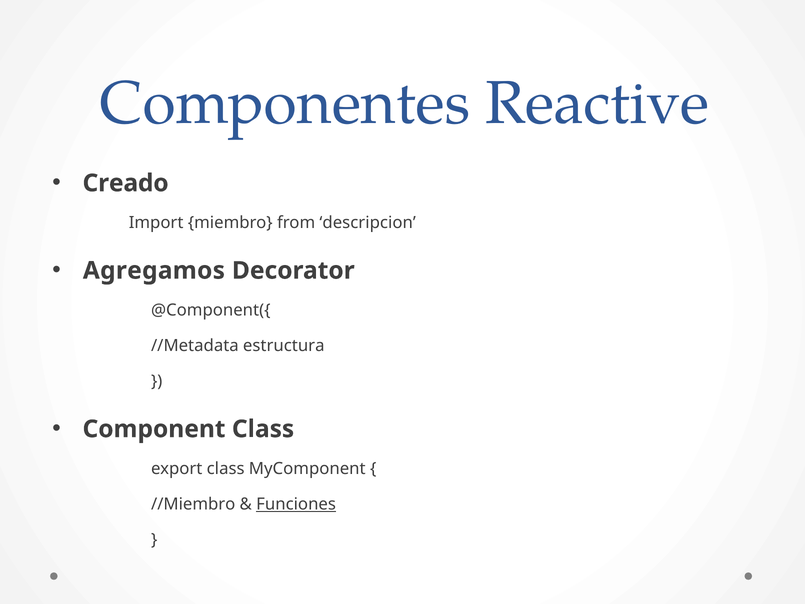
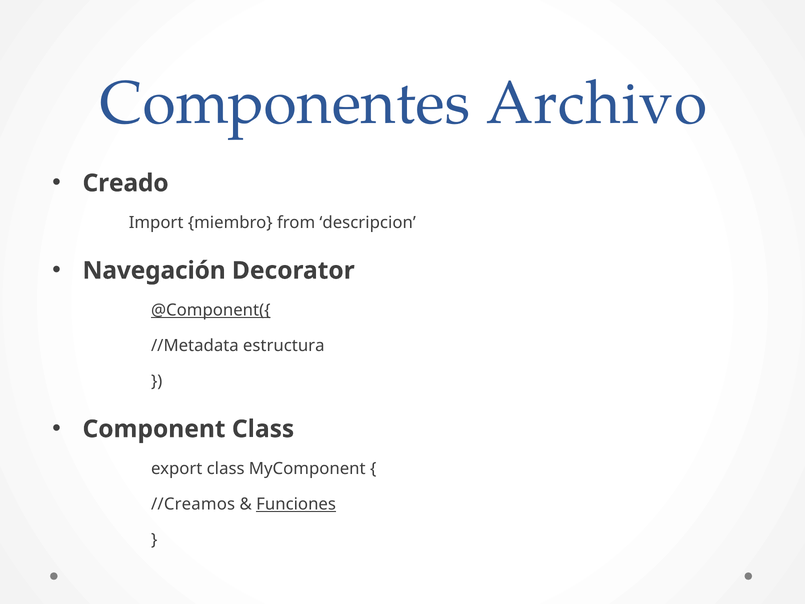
Reactive: Reactive -> Archivo (597, 103)
Agregamos: Agregamos -> Navegación (154, 270)
@Component({ underline: none -> present (211, 310)
//Miembro: //Miembro -> //Creamos (193, 504)
